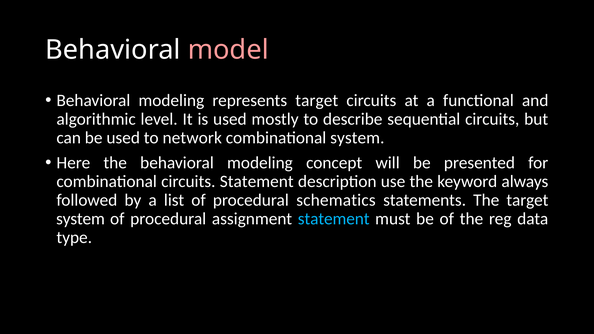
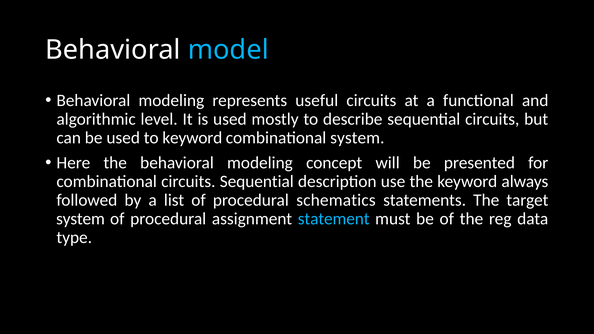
model colour: pink -> light blue (228, 50)
represents target: target -> useful (317, 100)
to network: network -> keyword (192, 138)
circuits Statement: Statement -> Sequential (257, 181)
